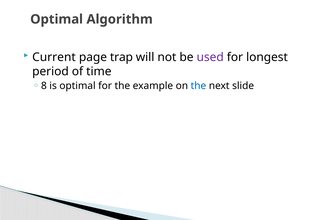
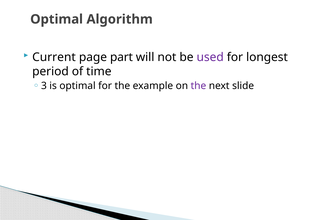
trap: trap -> part (121, 57)
8: 8 -> 3 (44, 86)
the colour: blue -> purple (198, 86)
